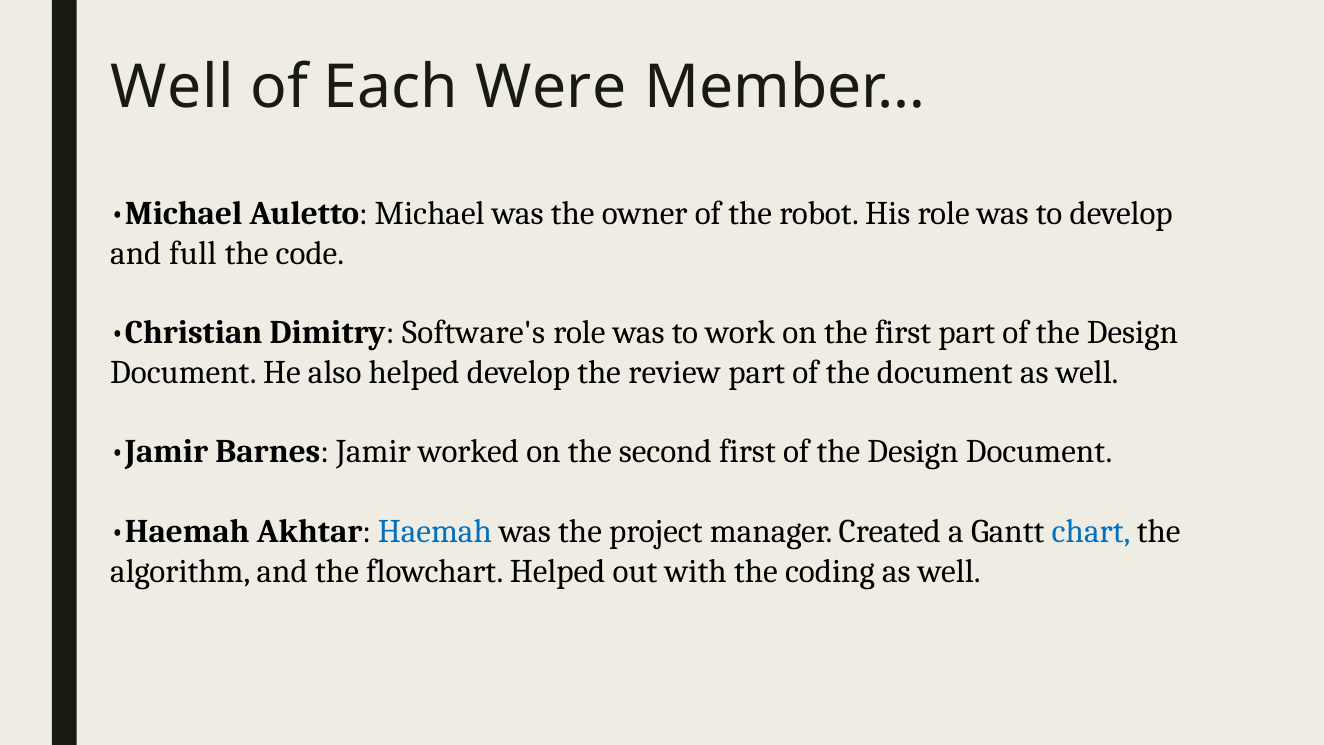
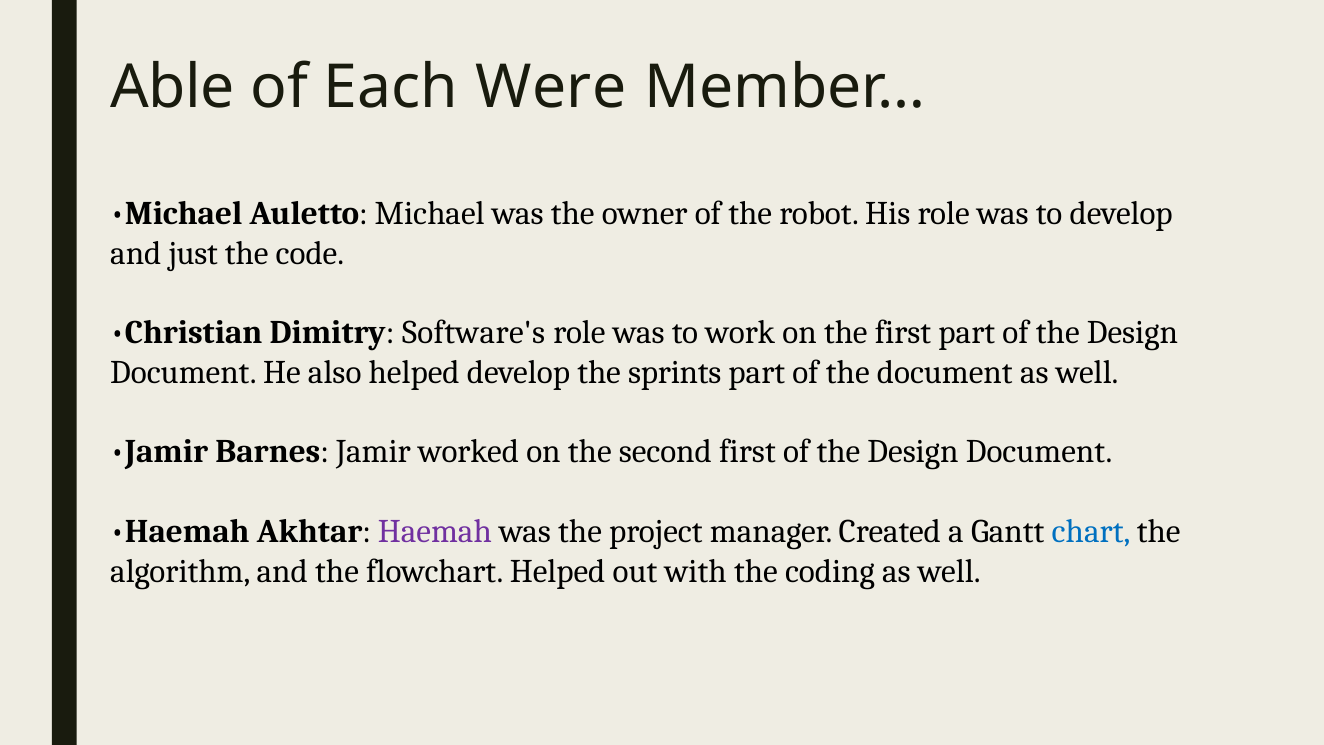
Well: Well -> Able (173, 87)
full: full -> just (193, 253)
review: review -> sprints (675, 372)
Haemah colour: blue -> purple (435, 531)
